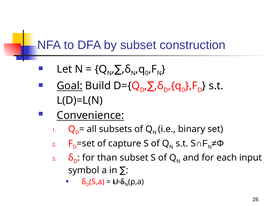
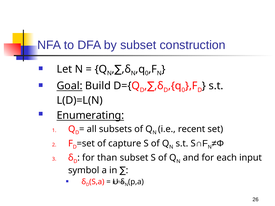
Convenience: Convenience -> Enumerating (90, 116)
binary: binary -> recent (192, 129)
